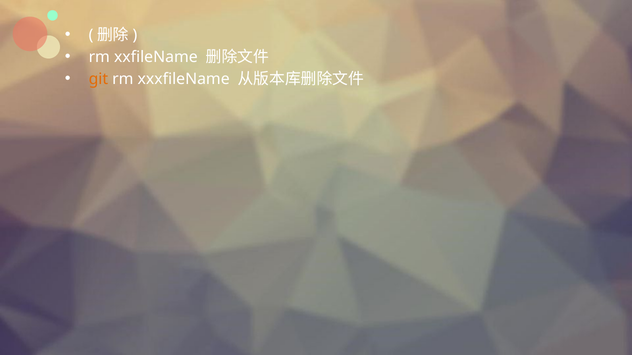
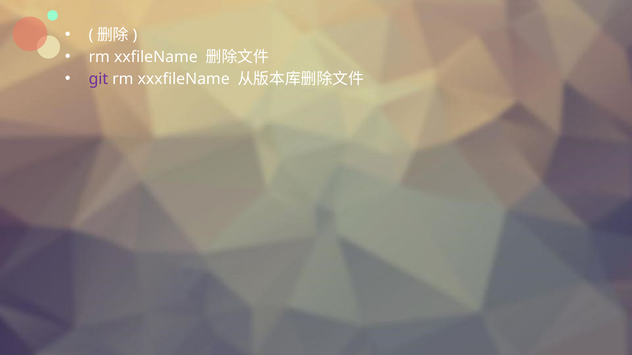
git colour: orange -> purple (98, 79)
